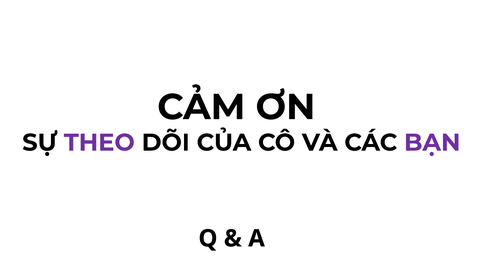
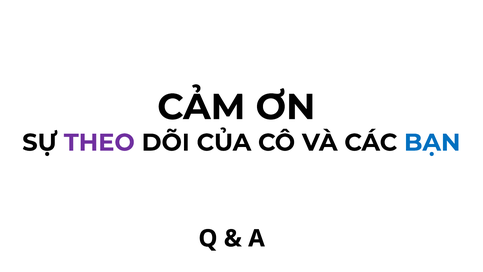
BẠN colour: purple -> blue (432, 142)
